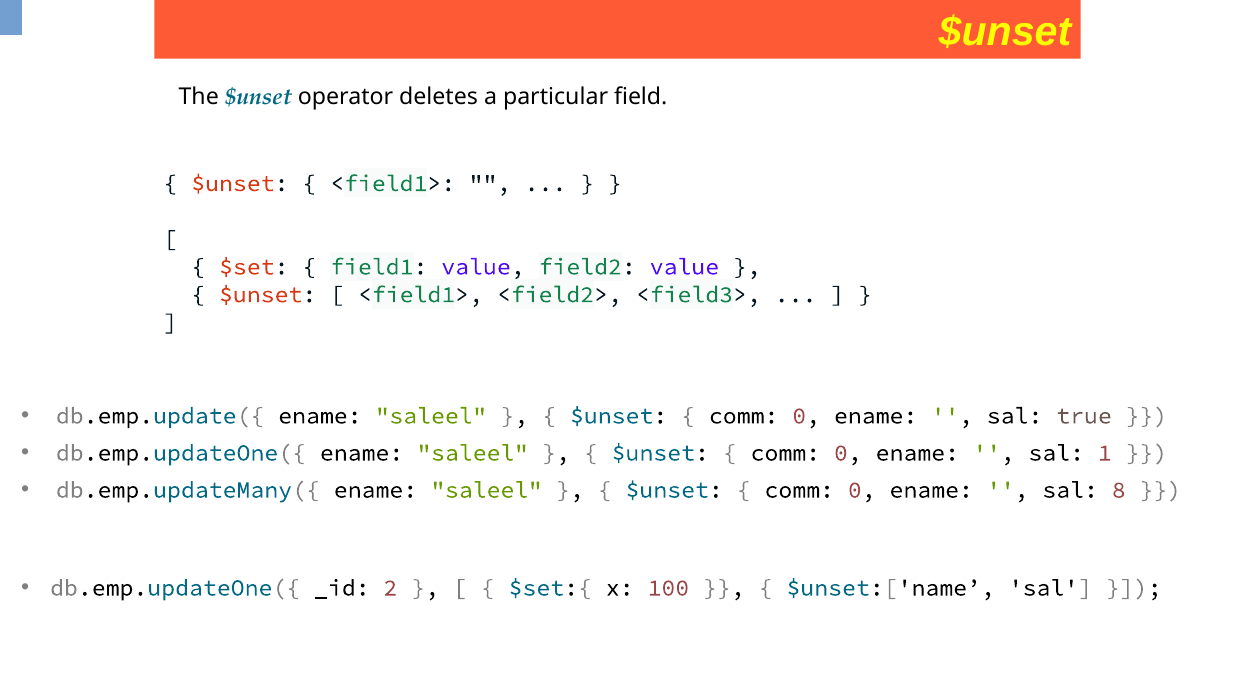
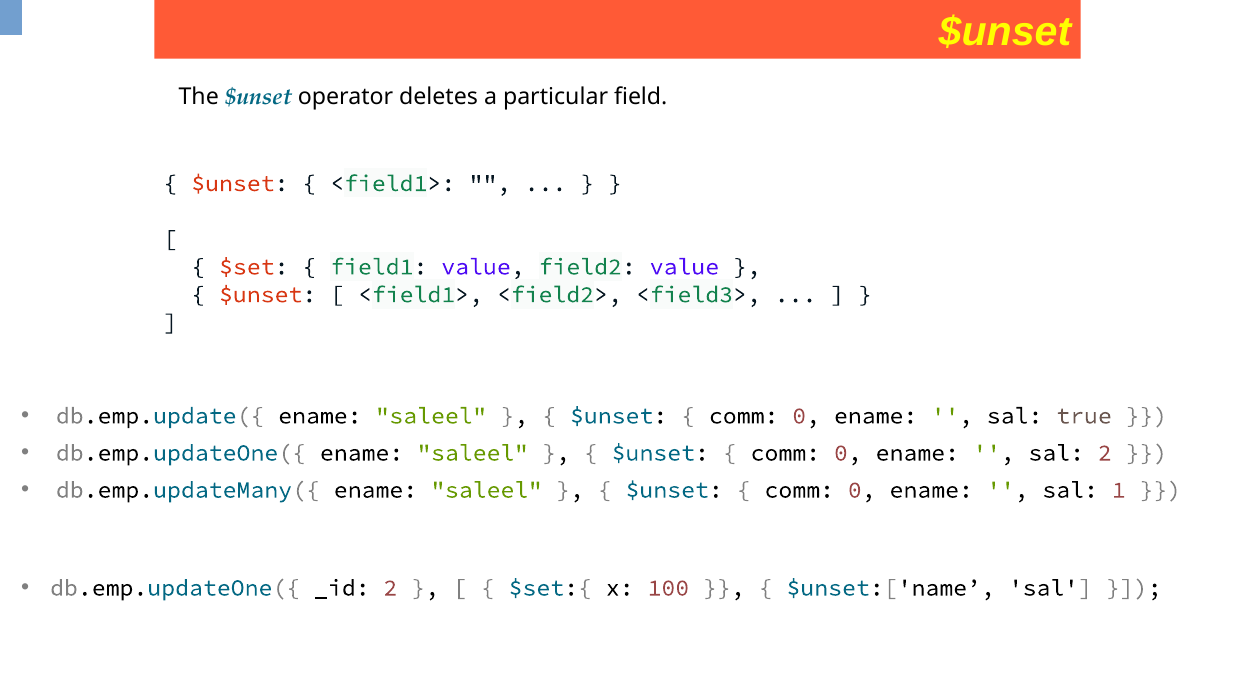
sal 1: 1 -> 2 (1105, 453)
8: 8 -> 1 (1119, 490)
